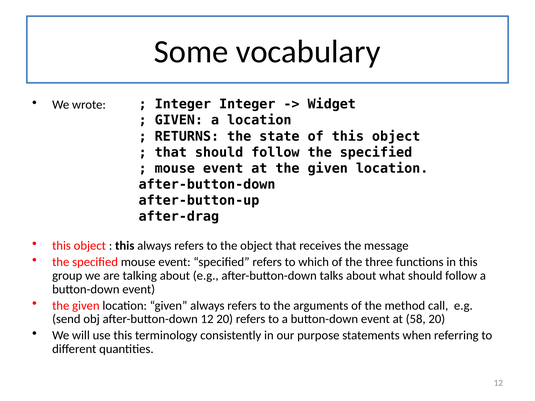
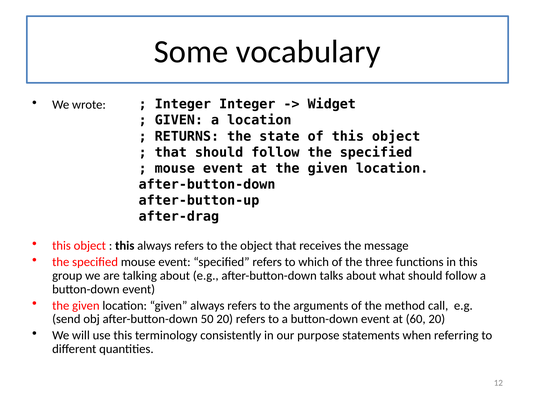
after-button-down 12: 12 -> 50 (207, 319)
58: 58 -> 60 (416, 319)
